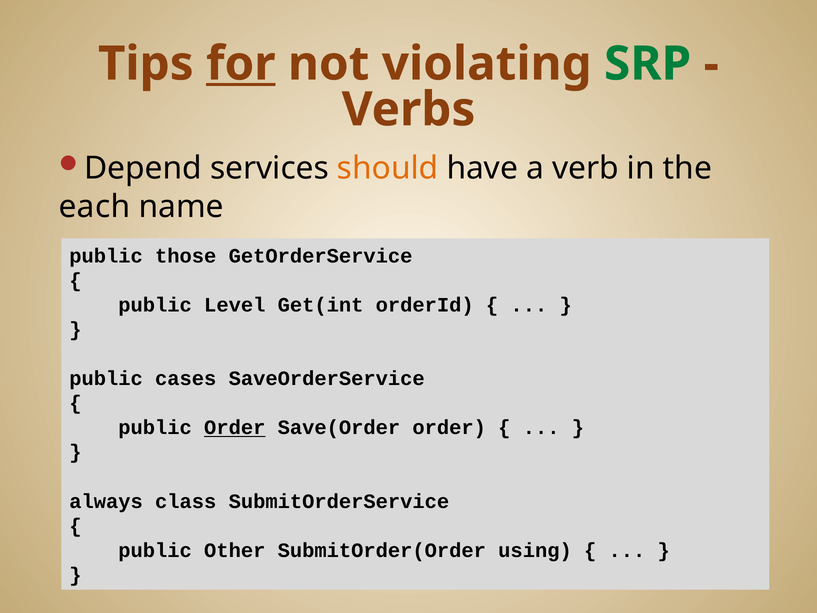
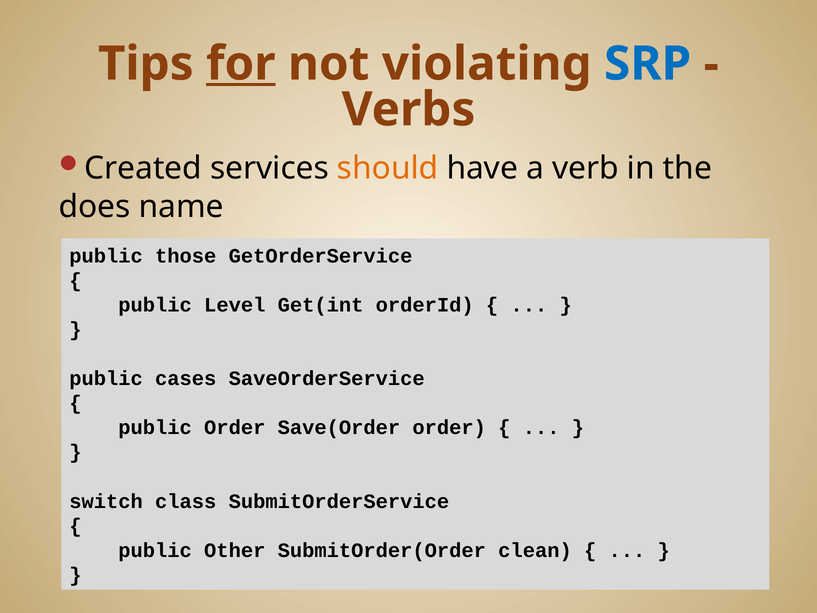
SRP colour: green -> blue (648, 64)
Depend: Depend -> Created (143, 168)
each: each -> does (95, 206)
Order underline: present -> none (235, 428)
always: always -> switch (106, 501)
using: using -> clean (535, 550)
